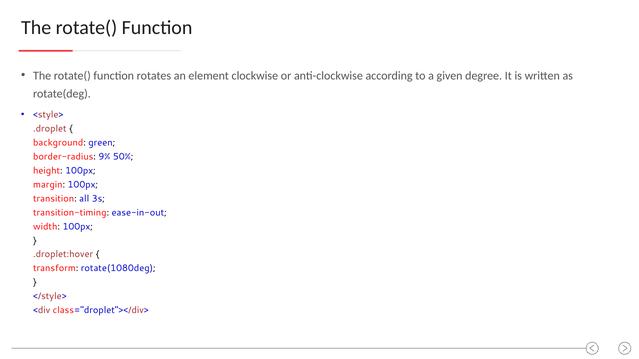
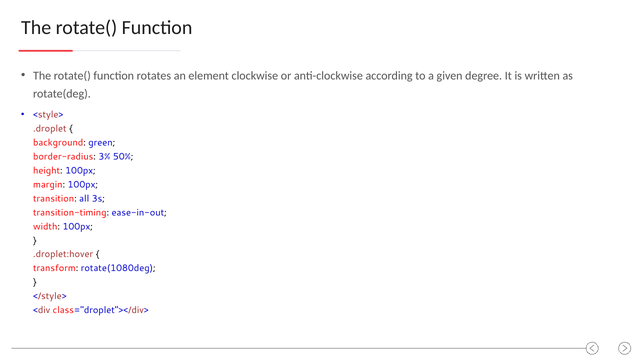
9%: 9% -> 3% (104, 157)
